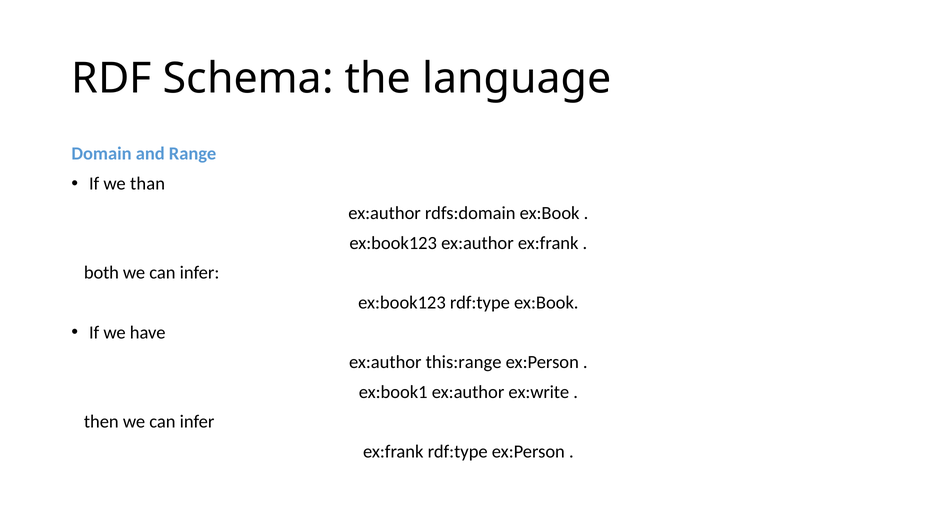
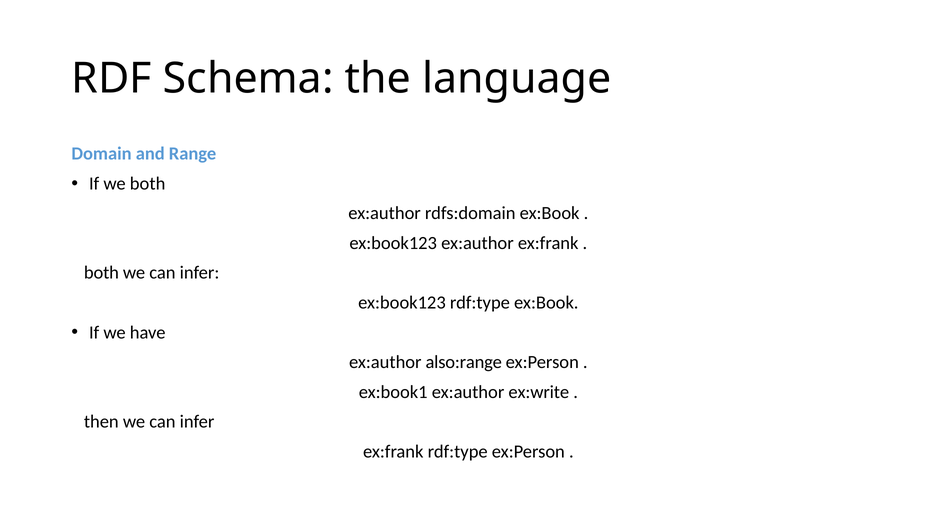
we than: than -> both (148, 184)
this:range: this:range -> also:range (464, 362)
